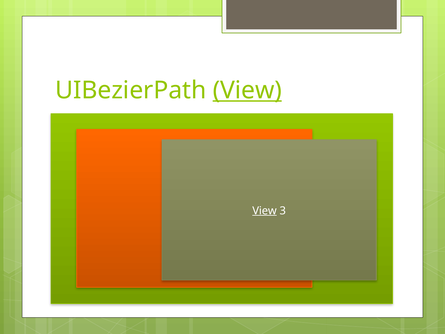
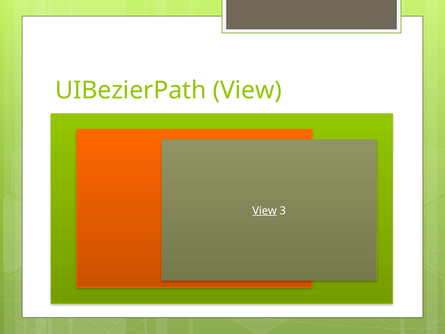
View underline: present -> none (247, 90)
